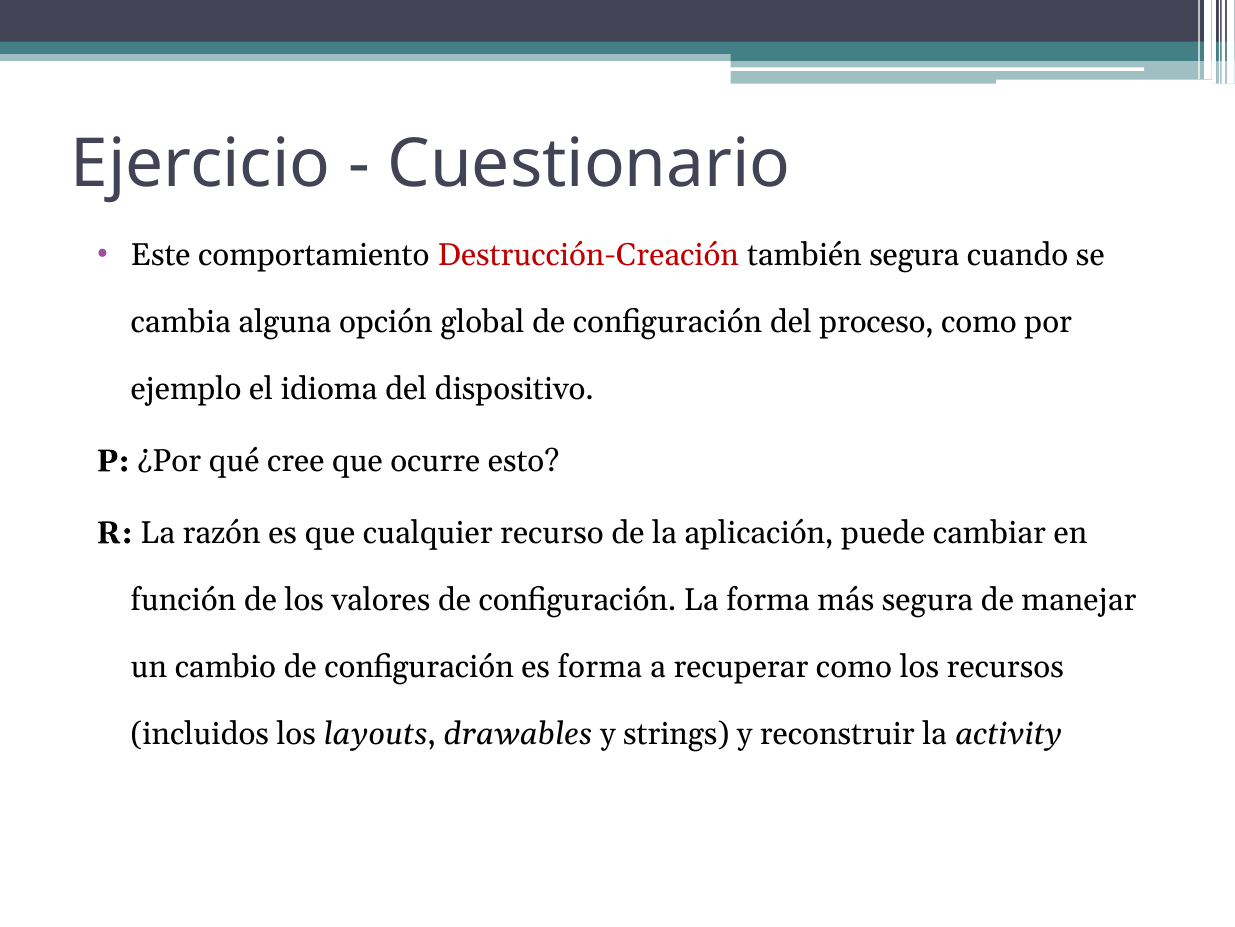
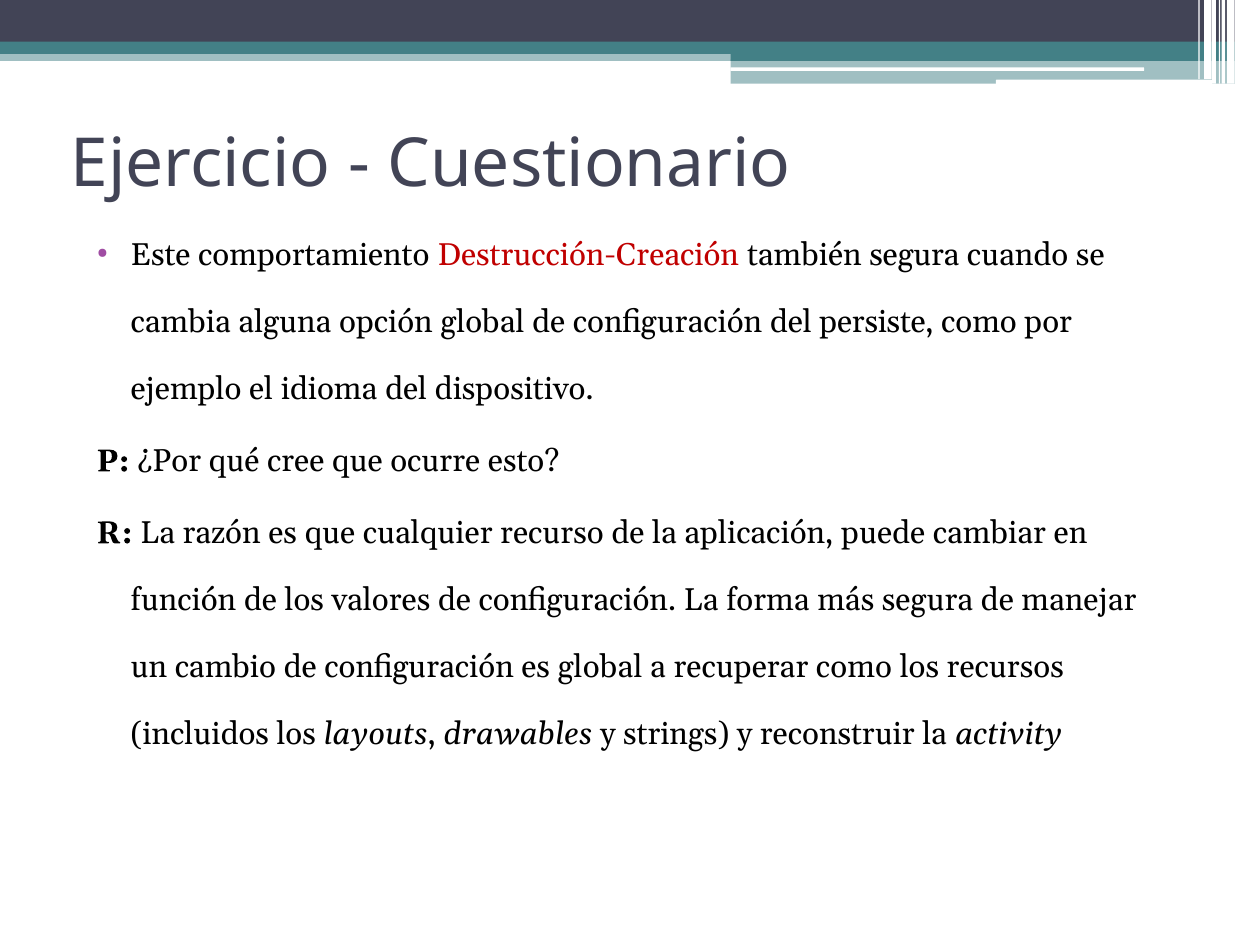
proceso: proceso -> persiste (877, 322)
es forma: forma -> global (600, 666)
